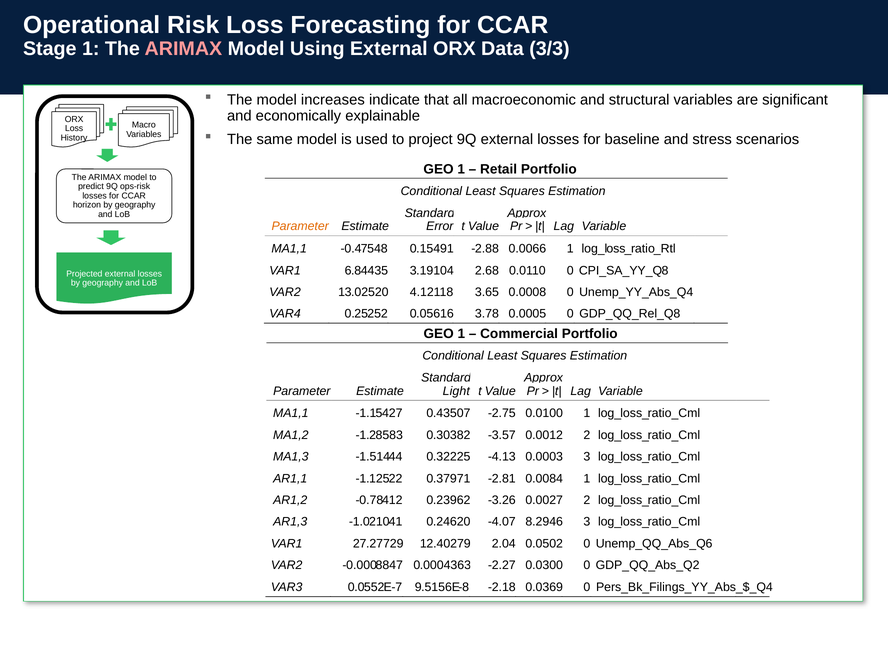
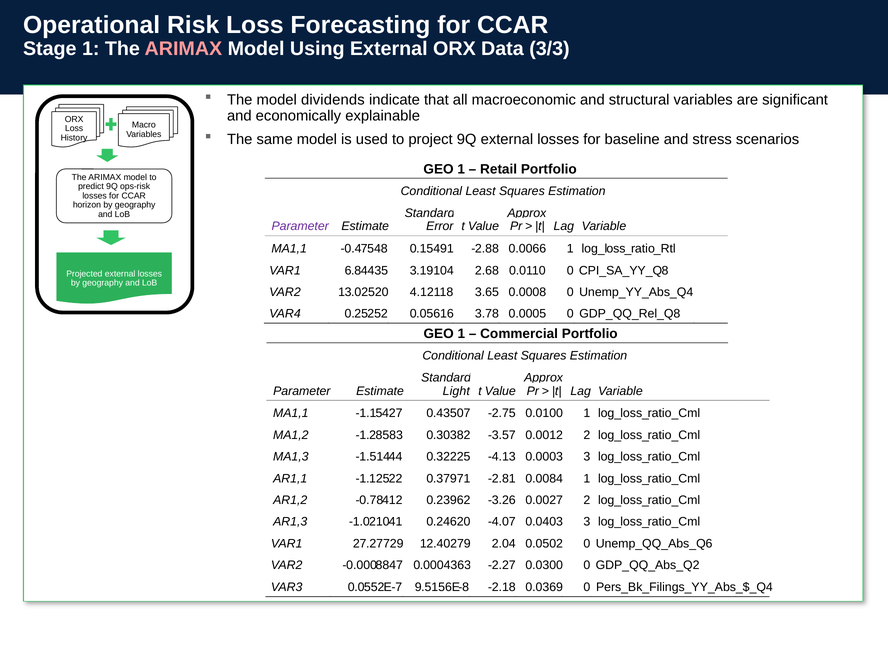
increases: increases -> dividends (333, 100)
Parameter colour: orange -> purple (300, 226)
8.2946: 8.2946 -> 0.0403 (544, 522)
